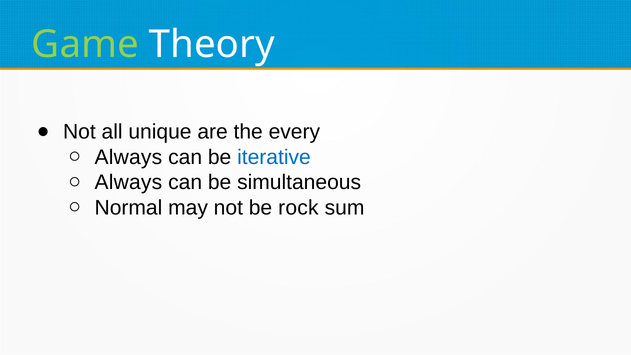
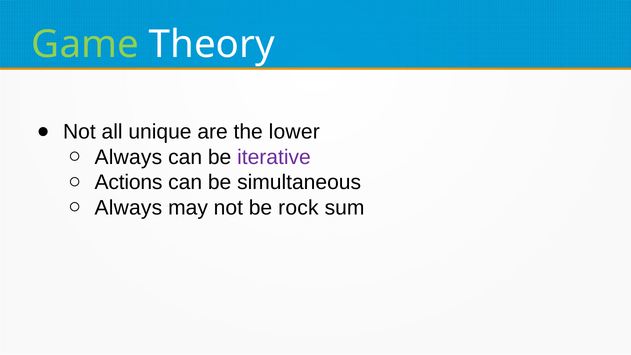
every: every -> lower (294, 132)
iterative colour: blue -> purple (274, 157)
Always: Always -> Actions (129, 182)
Normal: Normal -> Always (128, 208)
